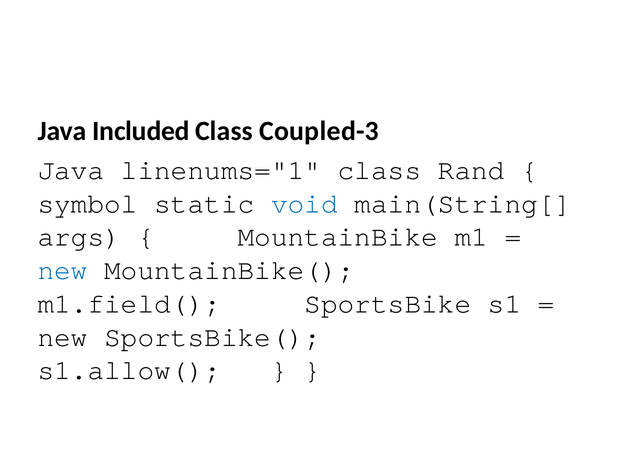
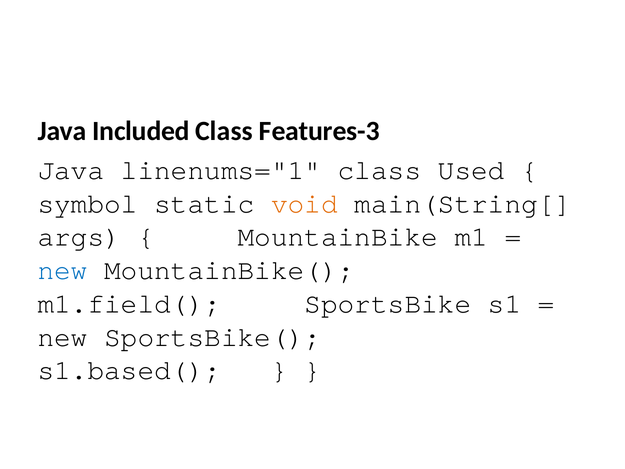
Coupled-3: Coupled-3 -> Features-3 (319, 131)
Rand: Rand -> Used (471, 170)
void colour: blue -> orange (304, 203)
s1.allow(: s1.allow( -> s1.based( (129, 370)
